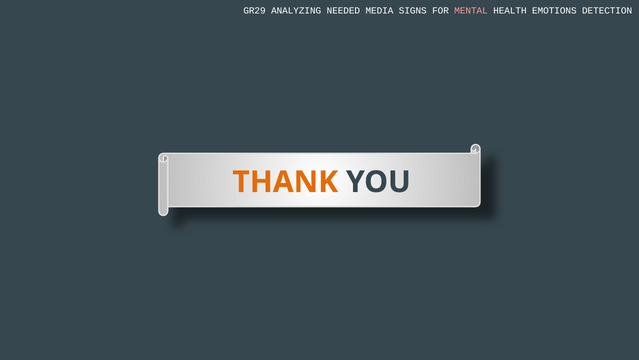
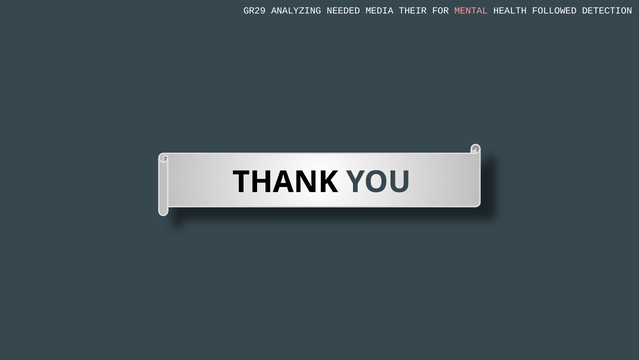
SIGNS: SIGNS -> THEIR (413, 10)
EMOTIONS: EMOTIONS -> FOLLOWED (554, 10)
THANK colour: orange -> black (285, 182)
